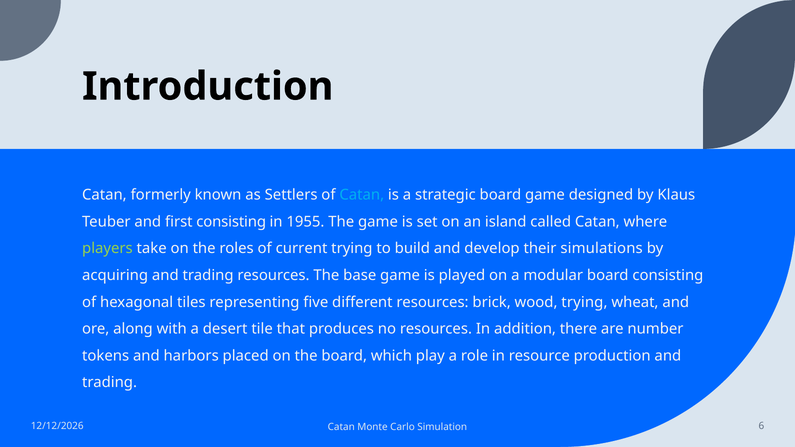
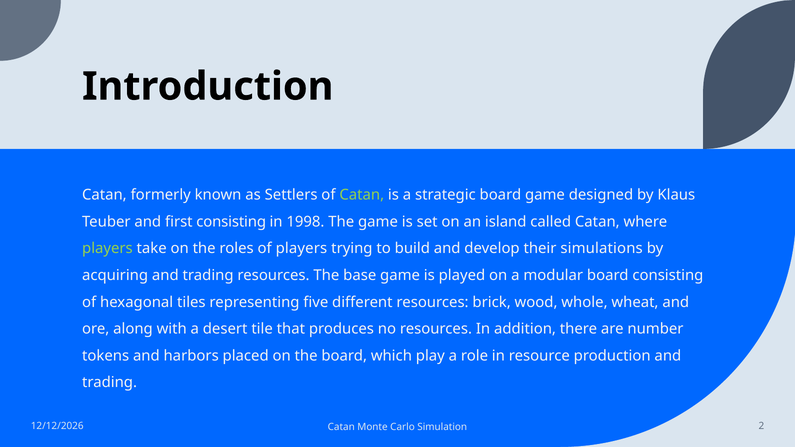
Catan colour: light blue -> light green (362, 195)
1955: 1955 -> 1998 (305, 222)
of current: current -> players (301, 249)
wood trying: trying -> whole (584, 302)
6: 6 -> 2 (761, 426)
